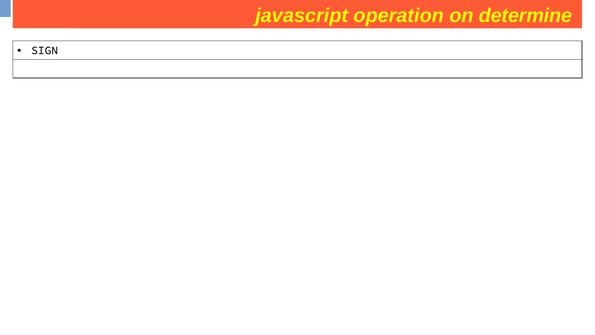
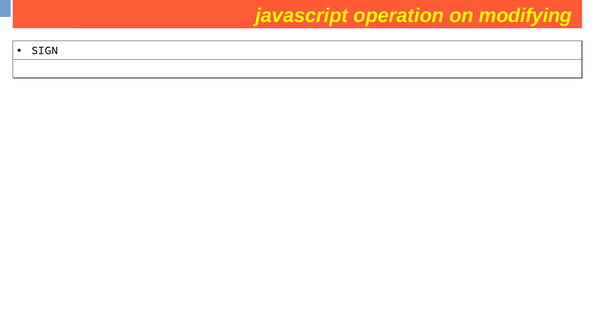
determine: determine -> modifying (525, 15)
